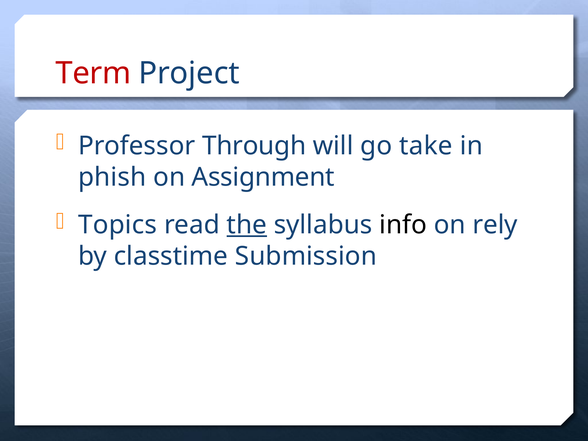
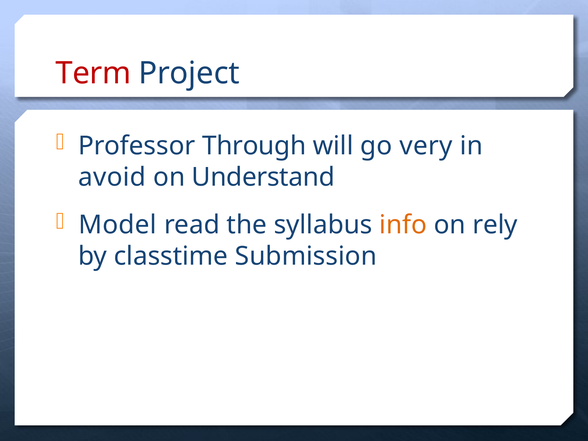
take: take -> very (426, 146)
phish: phish -> avoid (112, 177)
Assignment: Assignment -> Understand (263, 177)
Topics: Topics -> Model (118, 225)
the underline: present -> none (247, 225)
info colour: black -> orange (403, 225)
